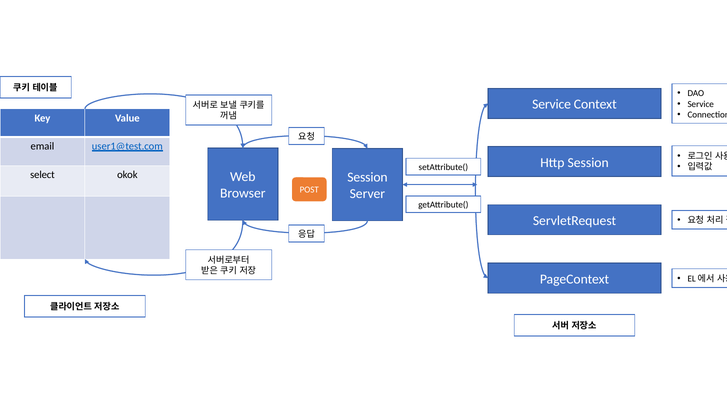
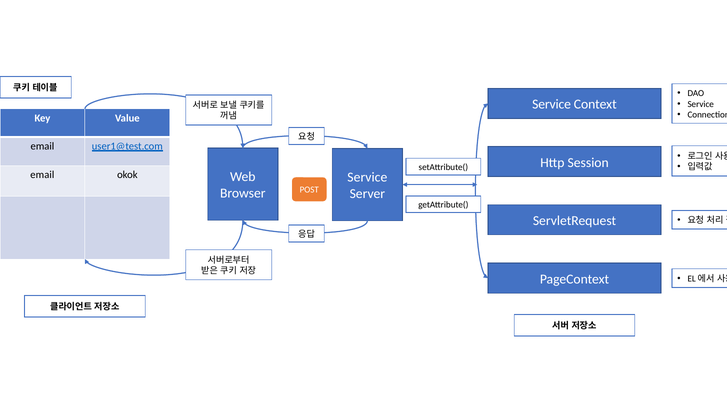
select: select -> email (42, 175)
Session: Session -> Service (367, 177)
